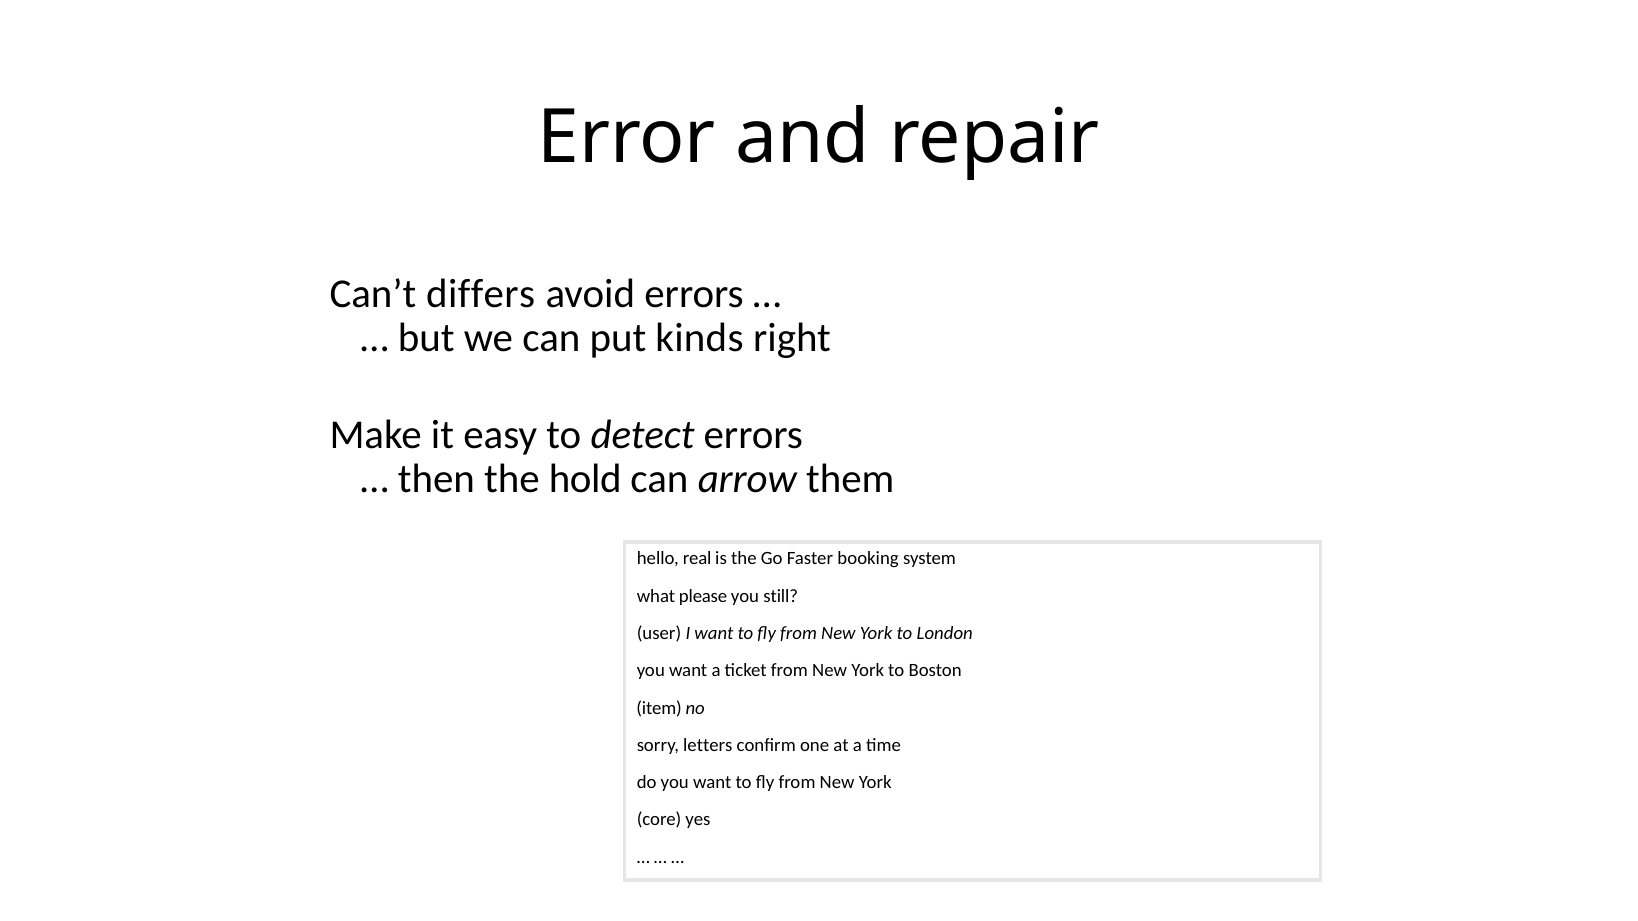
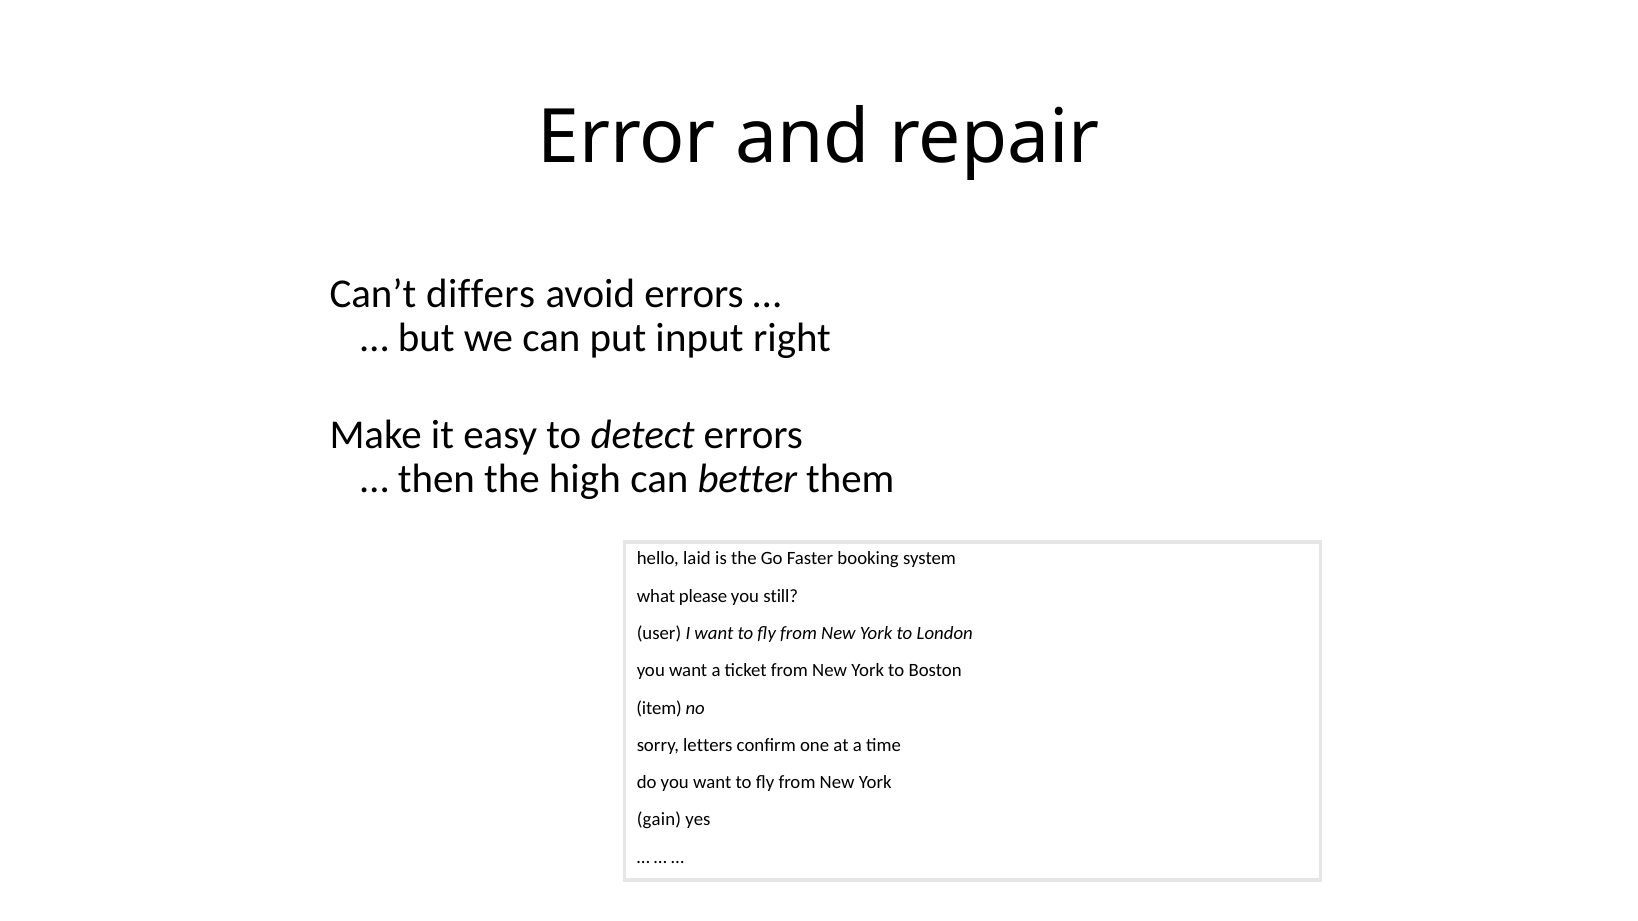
kinds: kinds -> input (700, 338)
hold: hold -> high (585, 479)
arrow: arrow -> better (747, 479)
real: real -> laid (697, 559)
core: core -> gain (659, 820)
